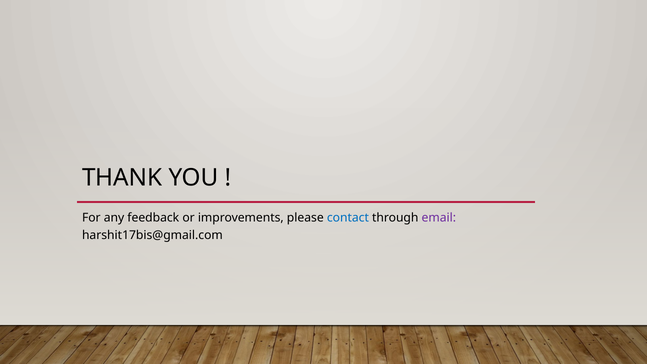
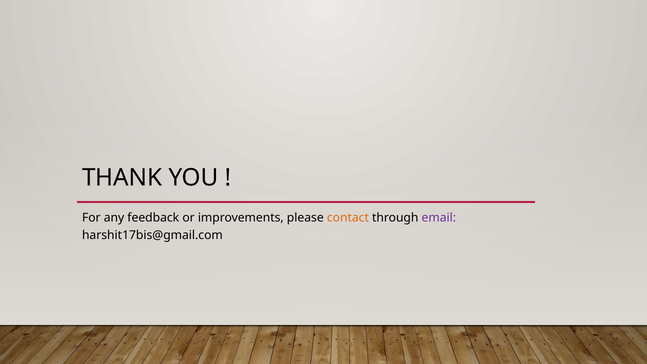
contact colour: blue -> orange (348, 218)
